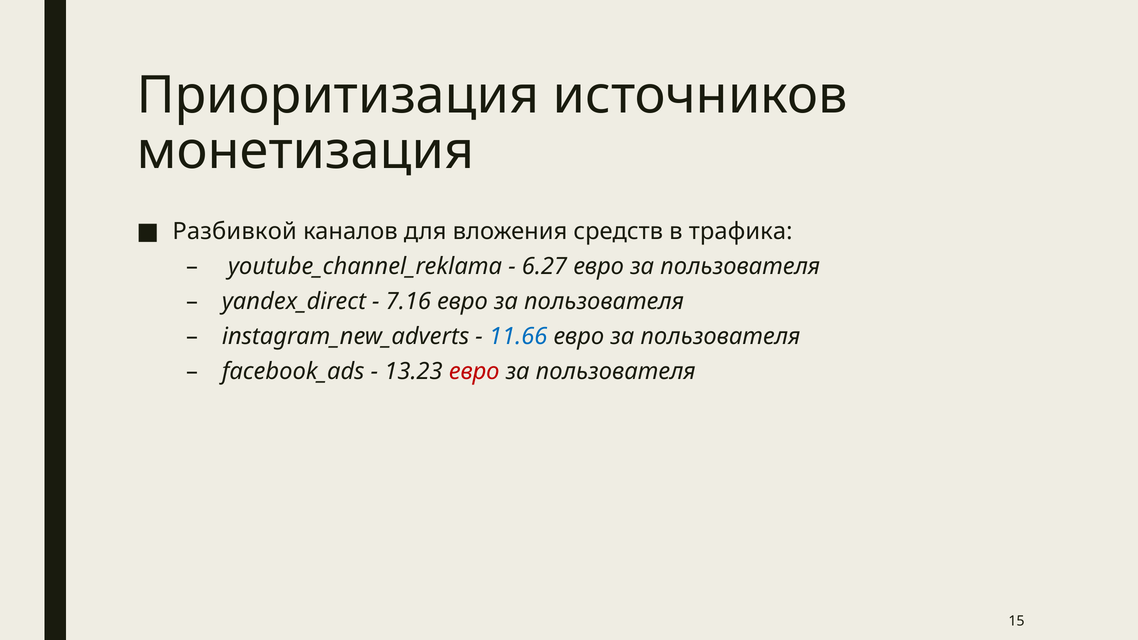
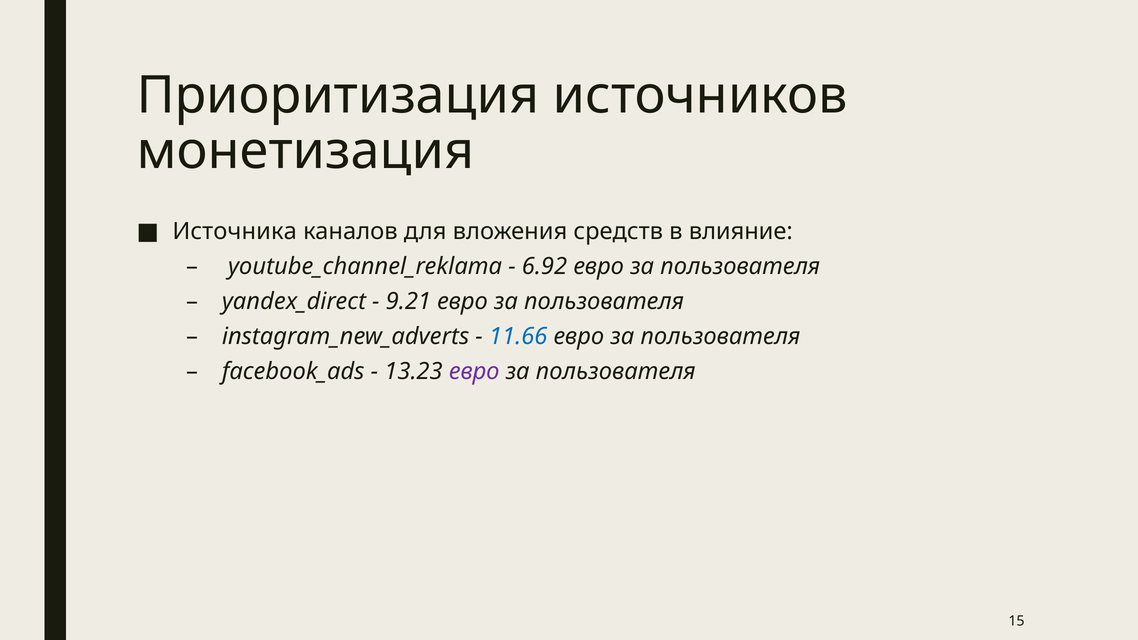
Разбивкой: Разбивкой -> Источника (235, 231)
трафика: трафика -> влияние (741, 231)
6.27: 6.27 -> 6.92 (544, 266)
7.16: 7.16 -> 9.21 (408, 301)
евро colour: red -> purple (474, 371)
